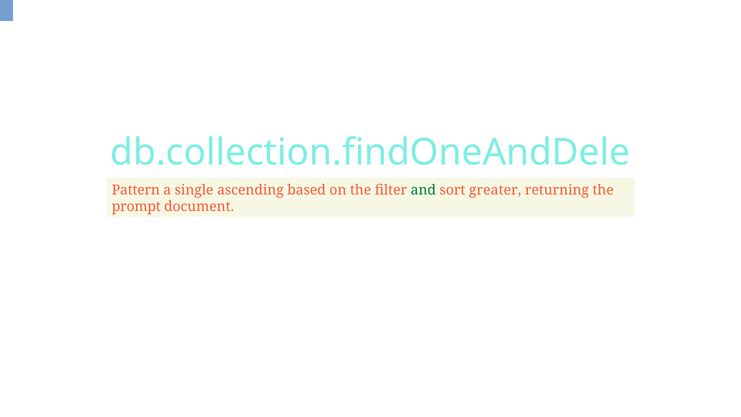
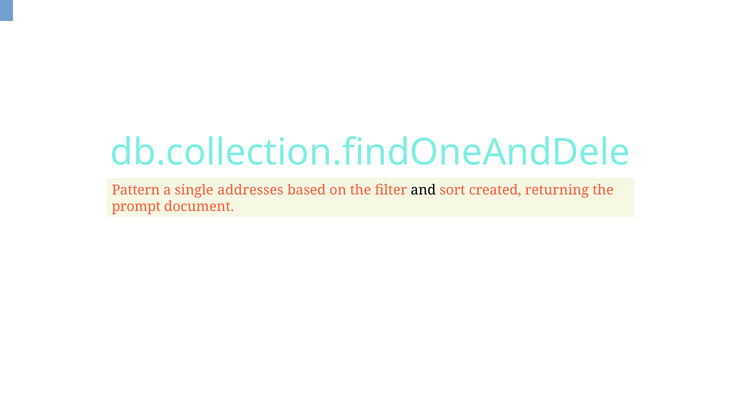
ascending: ascending -> addresses (250, 190)
and colour: green -> black (423, 190)
greater: greater -> created (495, 190)
